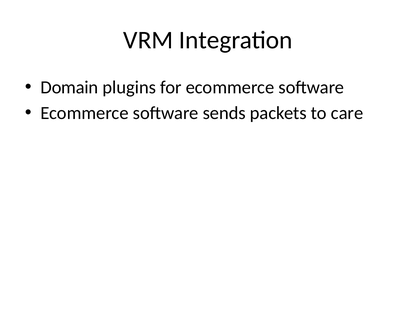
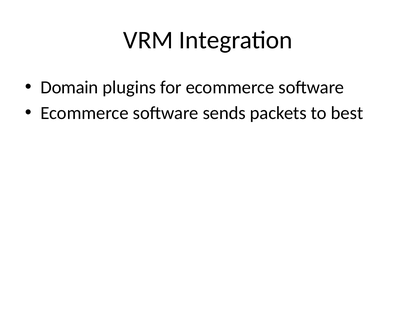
care: care -> best (347, 113)
